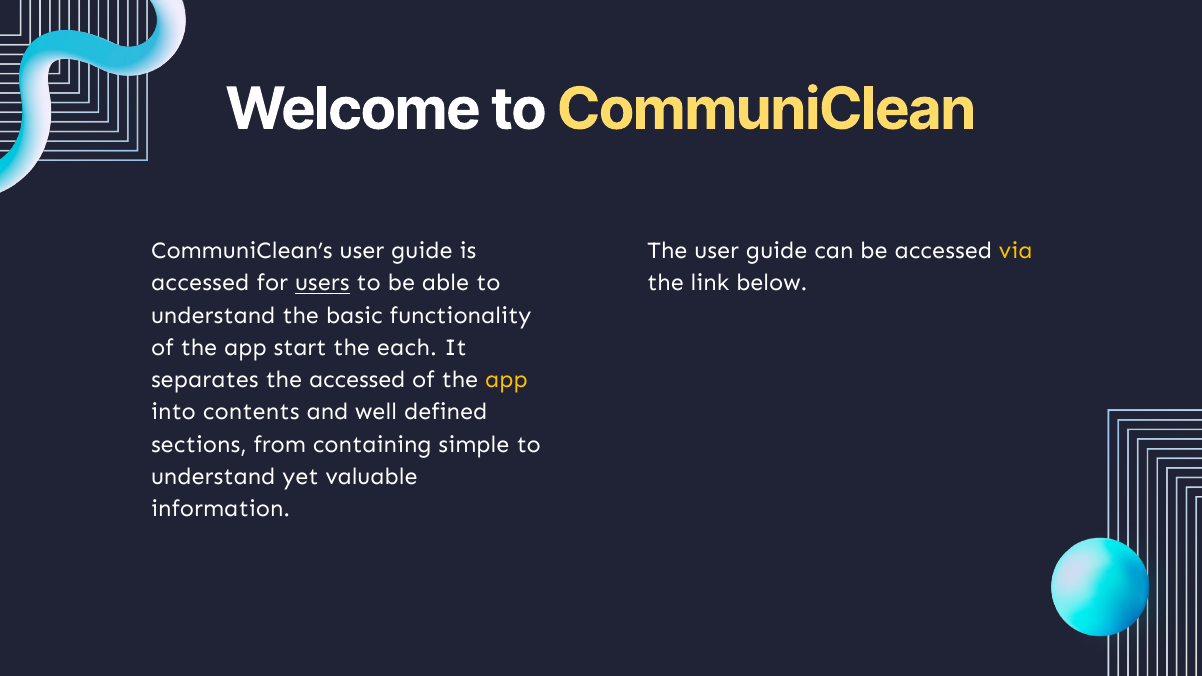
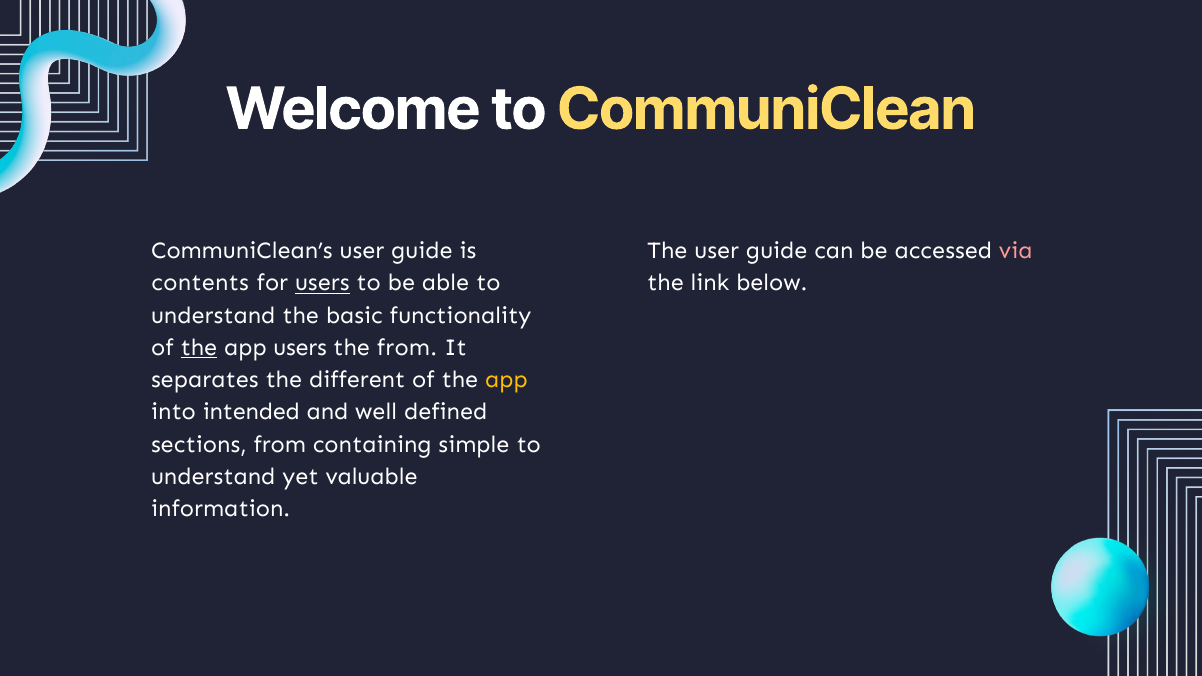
via colour: yellow -> pink (1016, 251)
accessed: accessed -> contents (200, 283)
the underline: none -> present (199, 348)
app start: start -> users (300, 348)
the each: each -> from (407, 348)
the accessed: accessed -> different (357, 380)
contents: contents -> intended (251, 412)
